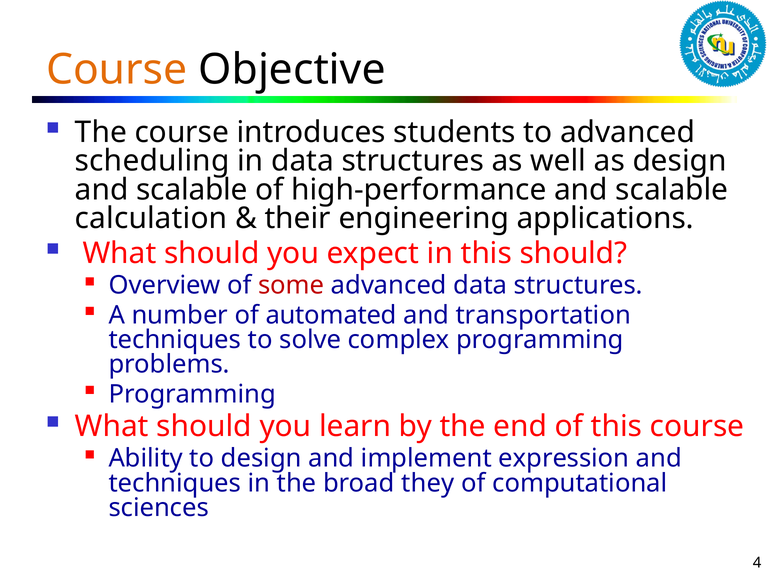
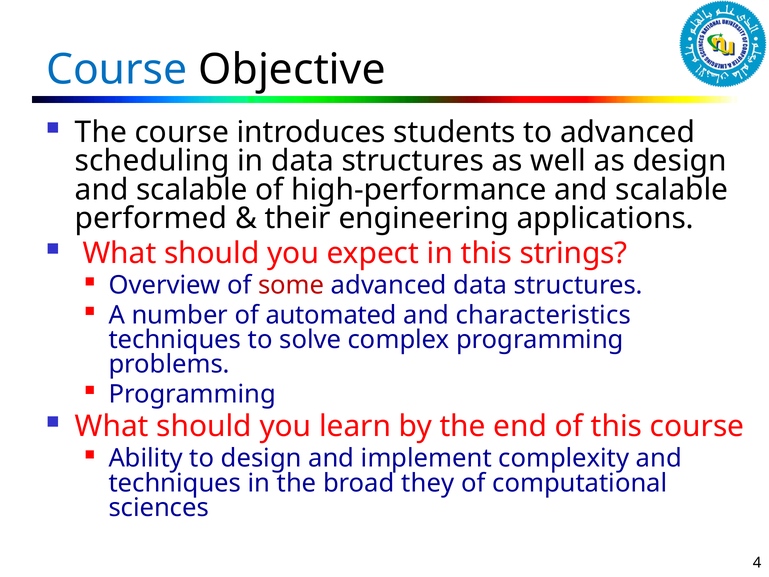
Course colour: orange -> blue (117, 70)
calculation: calculation -> performed (151, 218)
this should: should -> strings (573, 253)
transportation: transportation -> characteristics (543, 315)
expression: expression -> complexity (564, 458)
